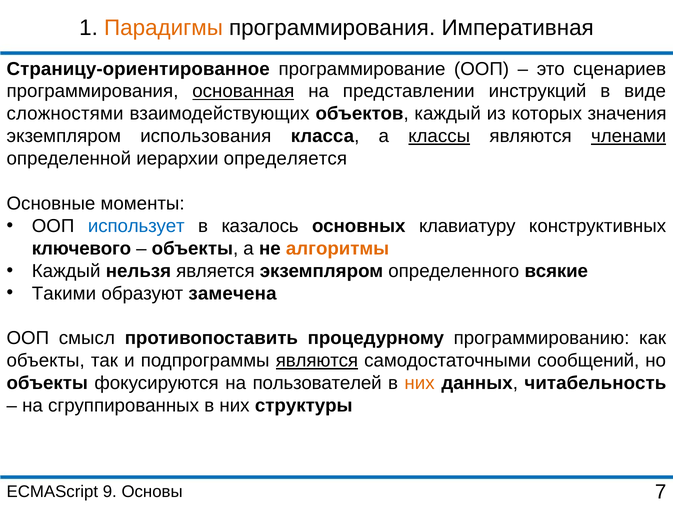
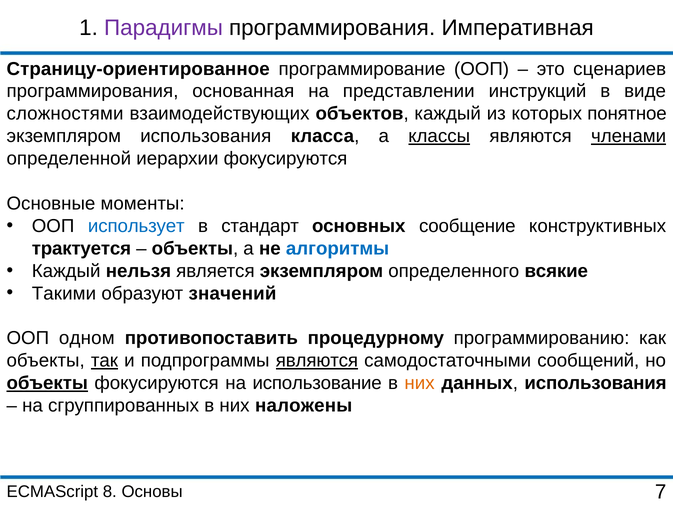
Парадигмы colour: orange -> purple (163, 28)
основанная underline: present -> none (243, 91)
значения: значения -> понятное (627, 114)
иерархии определяется: определяется -> фокусируются (285, 159)
казалось: казалось -> стандарт (260, 226)
клавиатуру: клавиатуру -> сообщение (467, 226)
ключевого: ключевого -> трактуется (81, 248)
алгоритмы colour: orange -> blue (338, 248)
замечена: замечена -> значений (232, 293)
смысл: смысл -> одном (87, 338)
так underline: none -> present (104, 361)
объекты underline: none -> present (47, 383)
пользователей: пользователей -> использование (317, 383)
данных читабельность: читабельность -> использования (596, 383)
структуры: структуры -> наложены (304, 405)
9: 9 -> 8 (110, 491)
